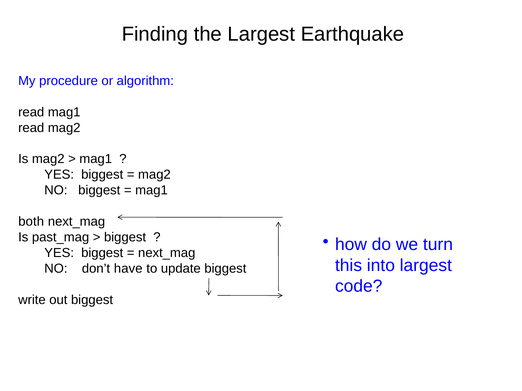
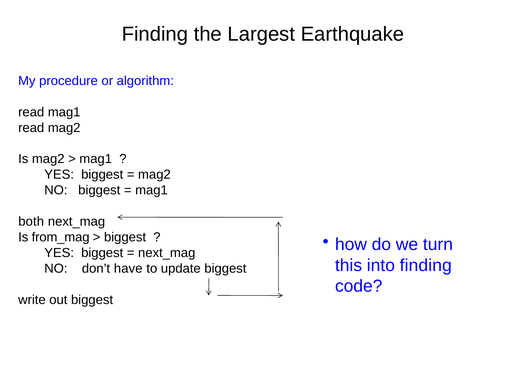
past_mag: past_mag -> from_mag (61, 237)
into largest: largest -> finding (426, 266)
